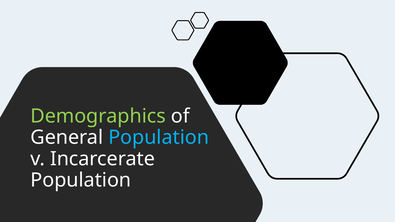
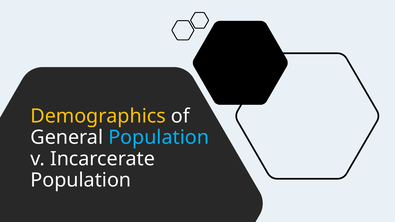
Demographics colour: light green -> yellow (98, 116)
